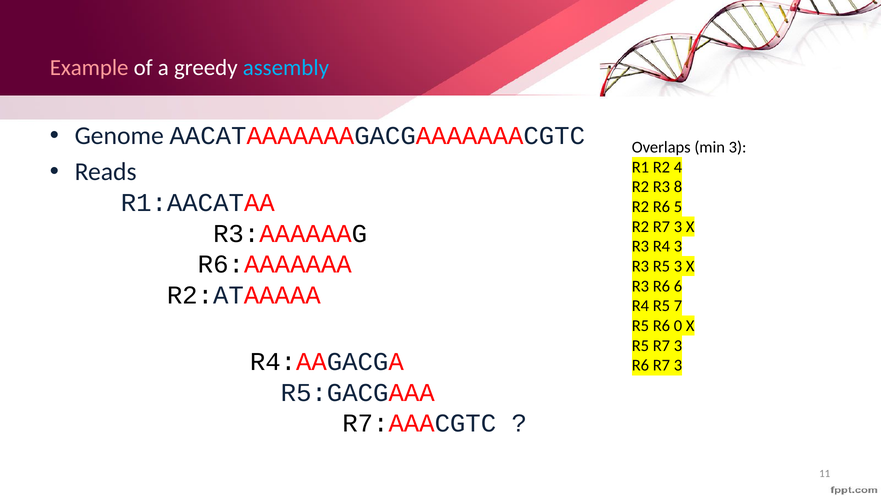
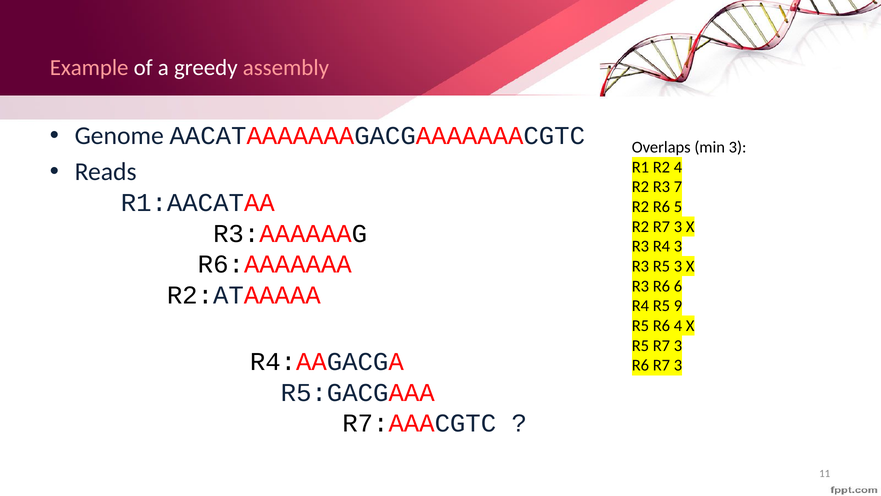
assembly colour: light blue -> pink (286, 68)
8: 8 -> 7 (678, 187)
7: 7 -> 9 (678, 306)
R6 0: 0 -> 4 (678, 326)
